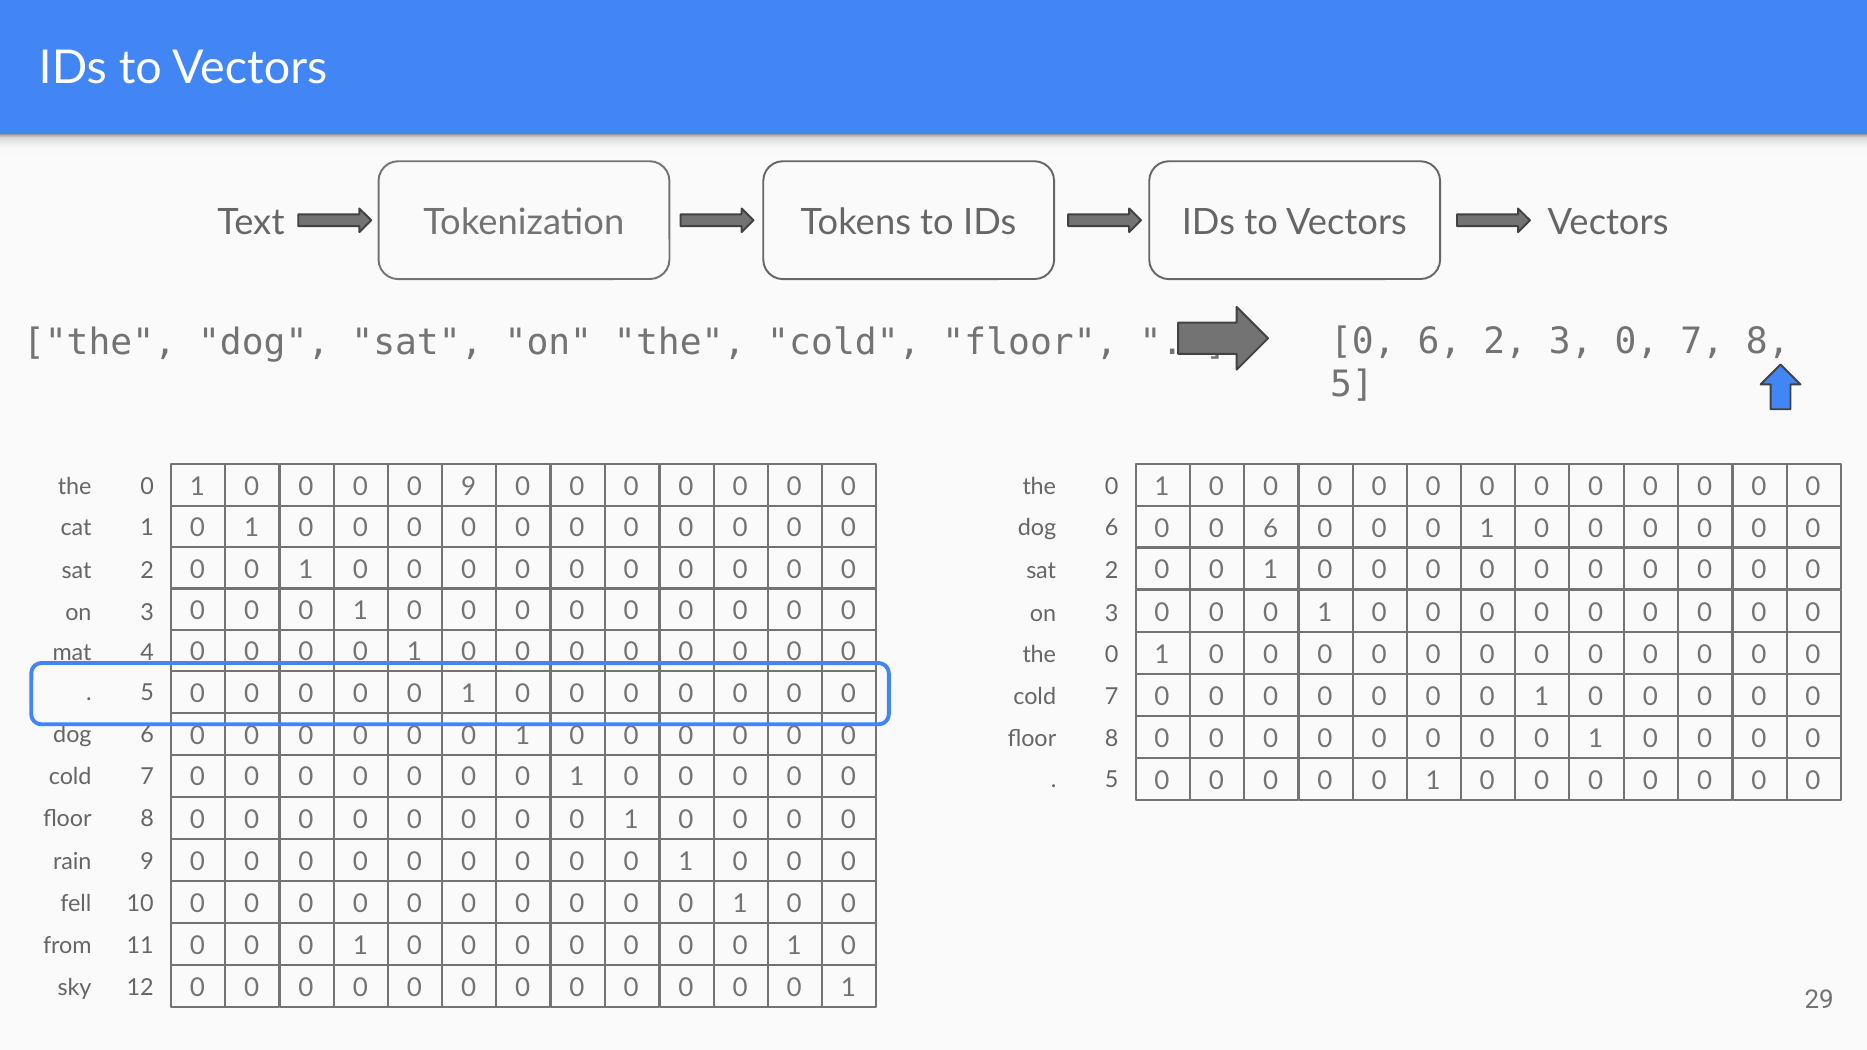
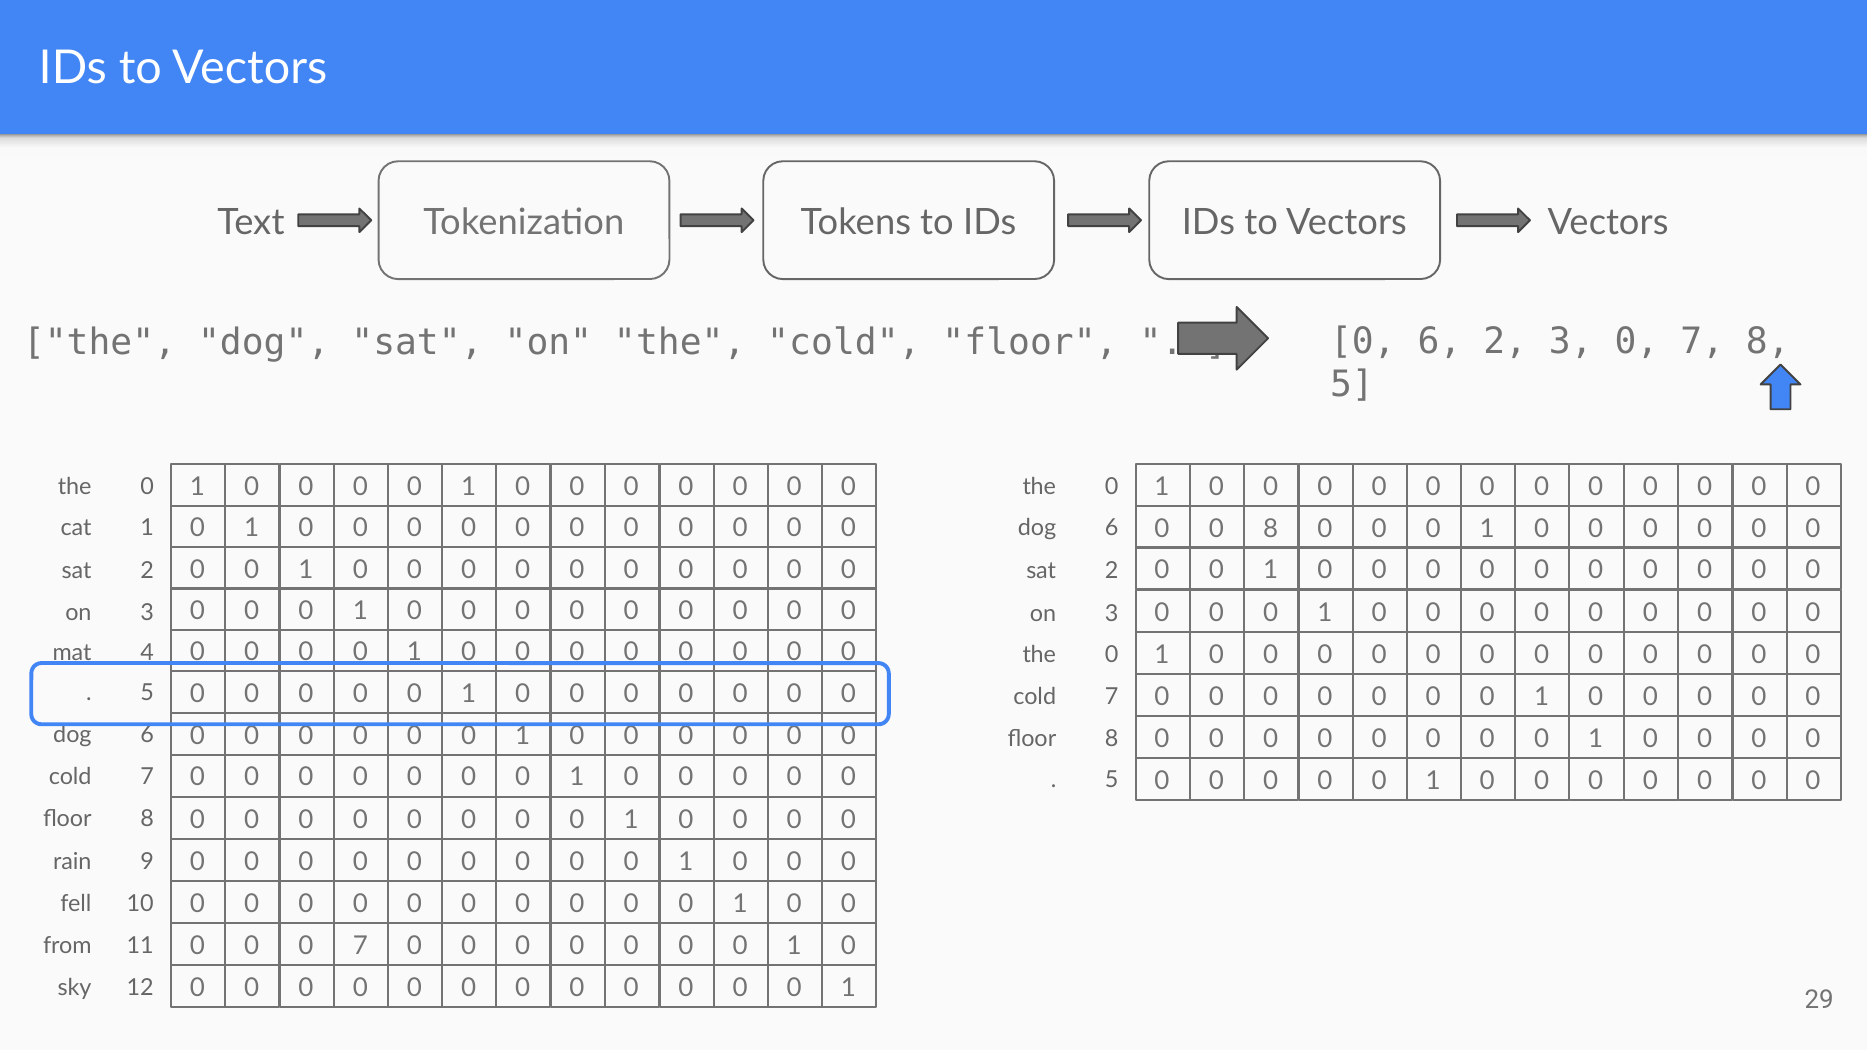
9: 9 -> 1 (469, 487)
0 0 6: 6 -> 8 (1271, 529)
1: 1 -> 7 (360, 946)
